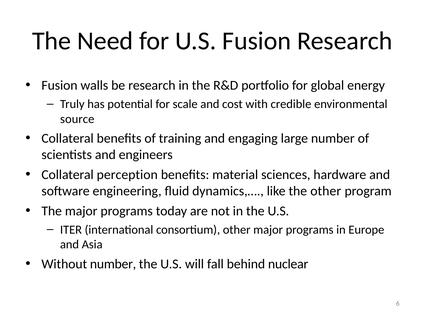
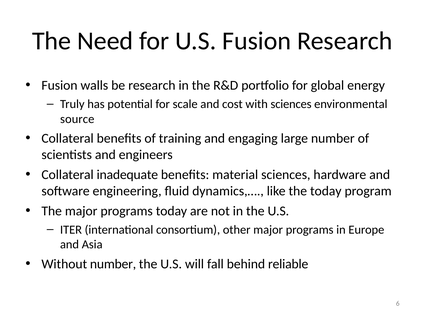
with credible: credible -> sciences (291, 104)
perception: perception -> inadequate (127, 175)
the other: other -> today (326, 191)
nuclear: nuclear -> reliable (288, 265)
